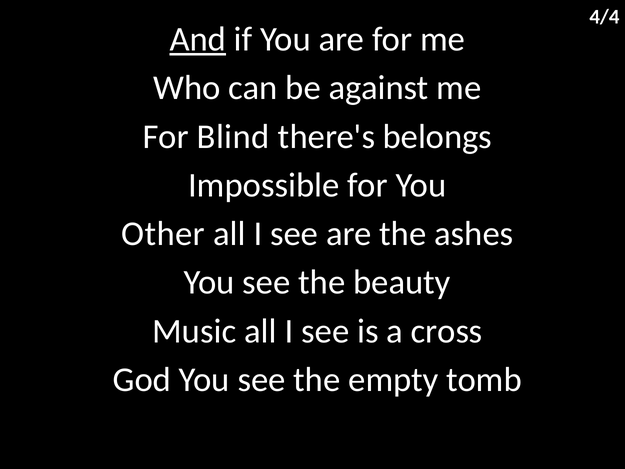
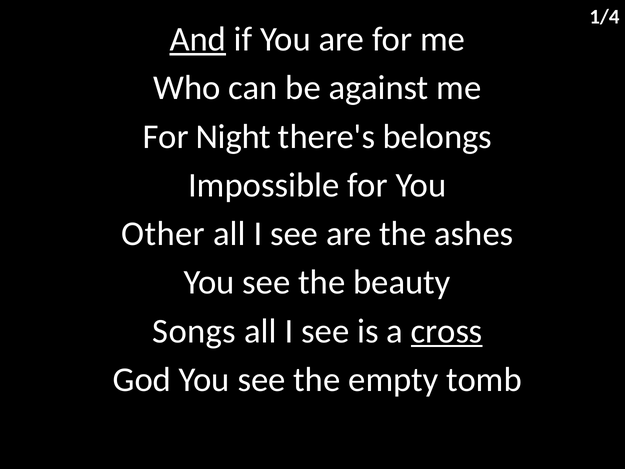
4/4: 4/4 -> 1/4 (604, 17)
Blind: Blind -> Night (233, 136)
Music: Music -> Songs (194, 331)
cross underline: none -> present (447, 331)
